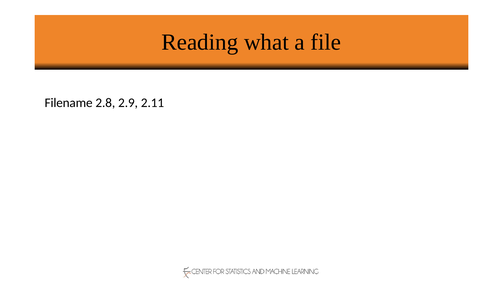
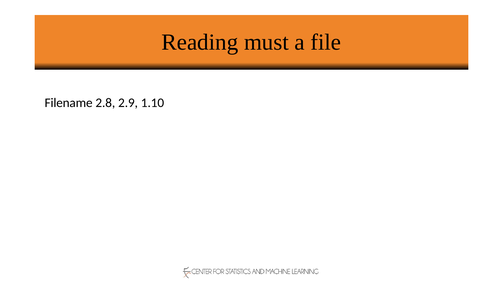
what: what -> must (266, 42)
2.11: 2.11 -> 1.10 (152, 103)
